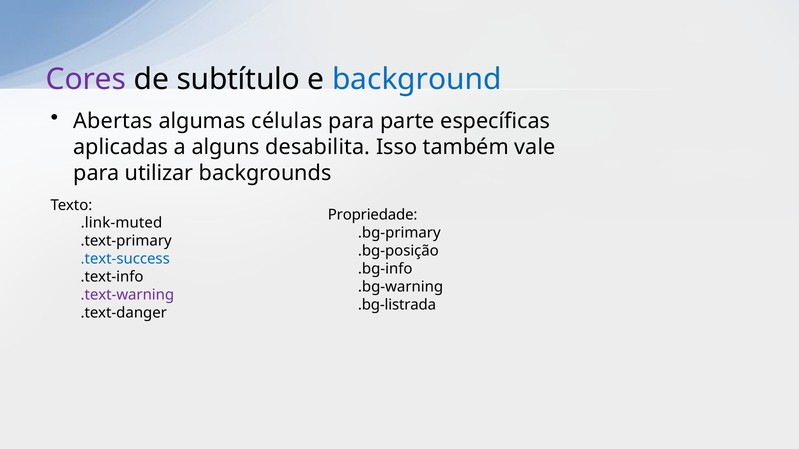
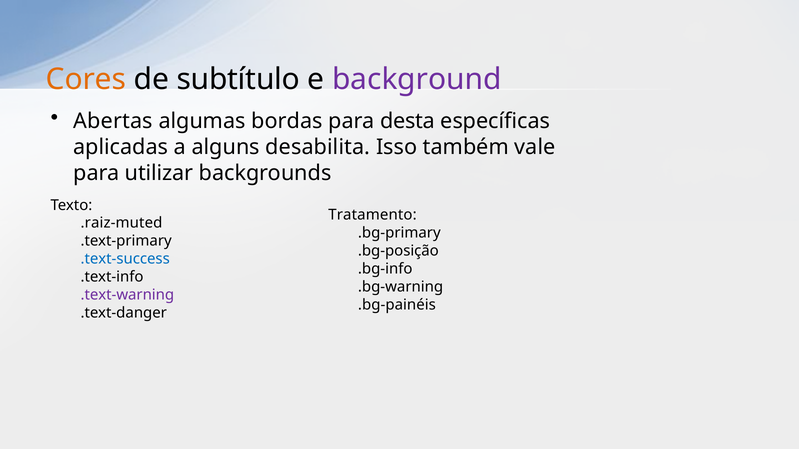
Cores colour: purple -> orange (86, 80)
background colour: blue -> purple (417, 80)
células: células -> bordas (287, 121)
parte: parte -> desta (408, 121)
Propriedade: Propriedade -> Tratamento (372, 215)
.link-muted: .link-muted -> .raiz-muted (121, 223)
.bg-listrada: .bg-listrada -> .bg-painéis (397, 305)
